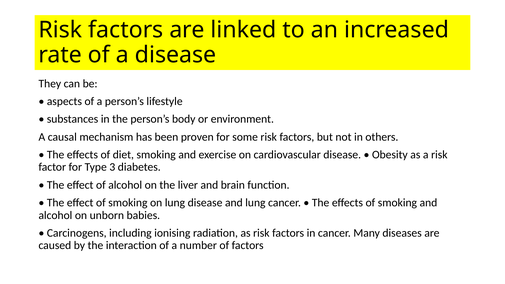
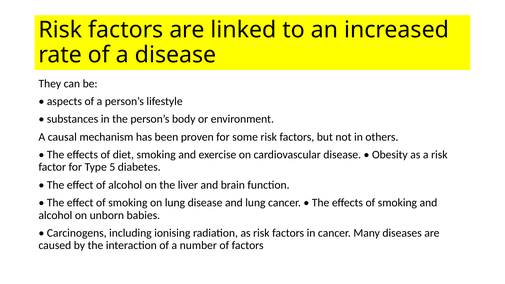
3: 3 -> 5 (112, 167)
